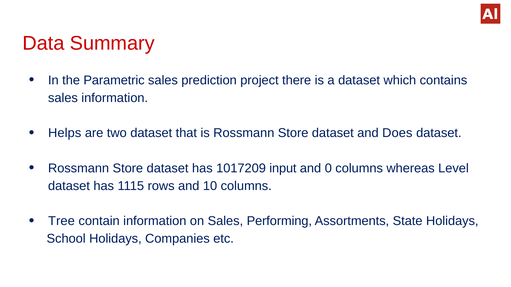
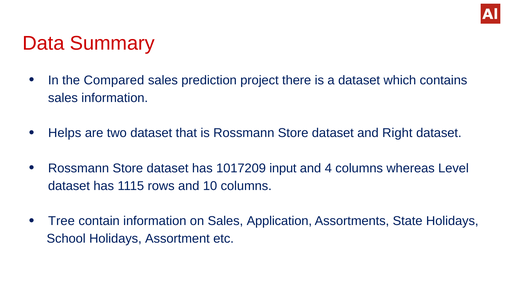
Parametric: Parametric -> Compared (114, 80)
Does: Does -> Right (397, 133)
0: 0 -> 4 (328, 168)
Performing: Performing -> Application (279, 221)
Companies: Companies -> Assortment (177, 239)
